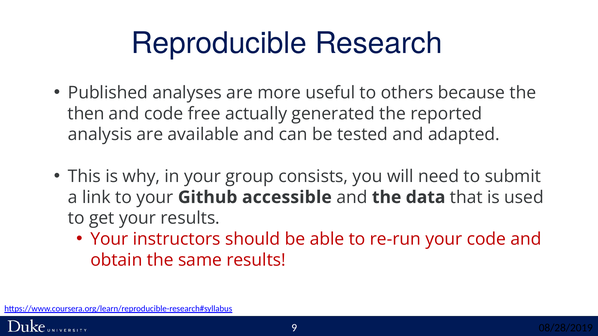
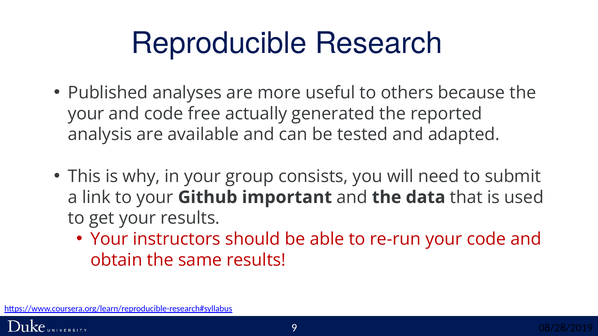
then: then -> your (86, 114)
accessible: accessible -> important (287, 197)
